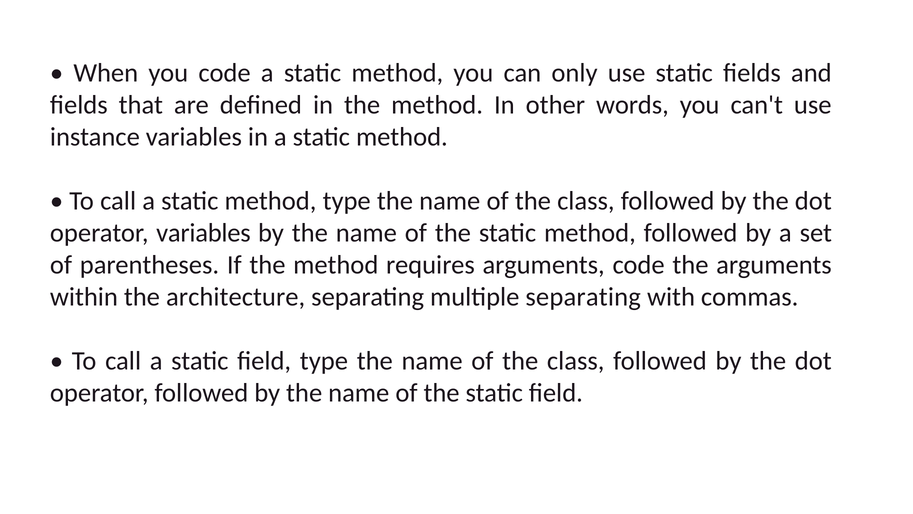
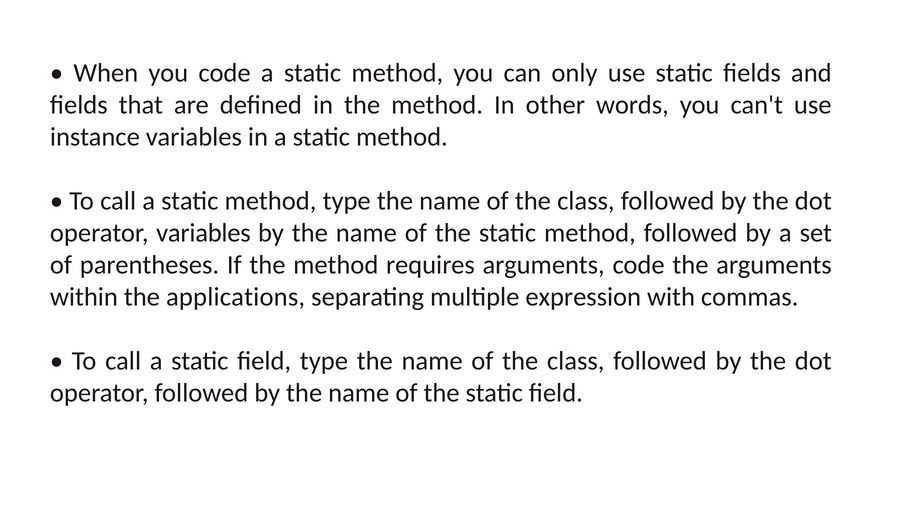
architecture: architecture -> applications (236, 297)
multiple separating: separating -> expression (583, 297)
